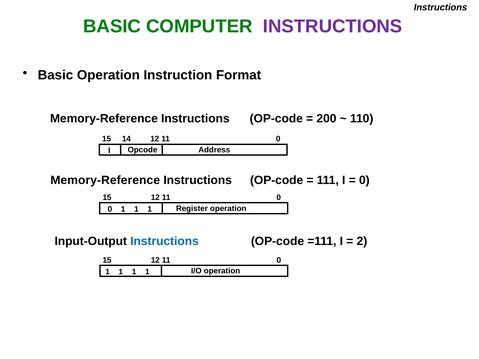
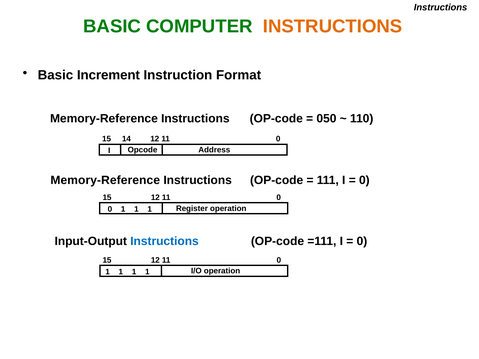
INSTRUCTIONS colour: purple -> orange (333, 26)
Basic Operation: Operation -> Increment (108, 75)
200: 200 -> 050 (326, 119)
2: 2 -> 0 (362, 241)
